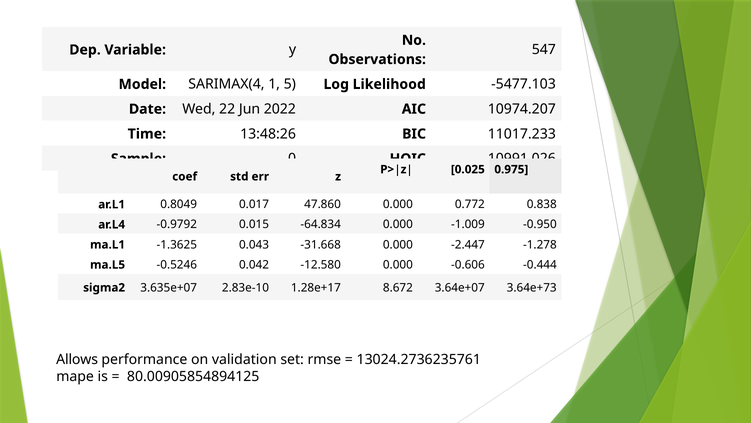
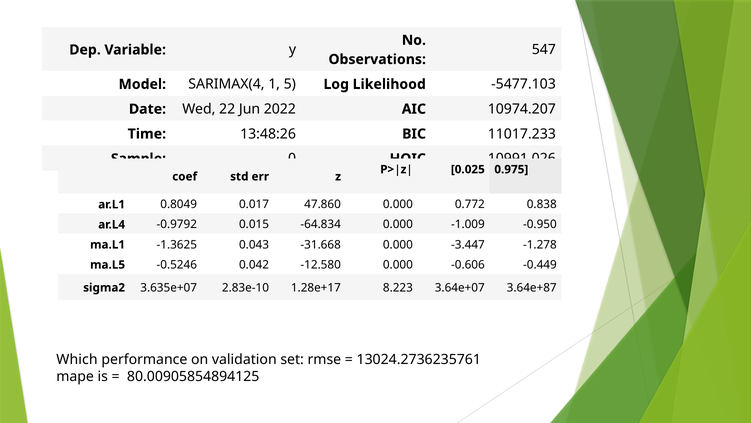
-2.447: -2.447 -> -3.447 (468, 244)
-0.444: -0.444 -> -0.449 (540, 264)
8.672: 8.672 -> 8.223 (398, 287)
3.64e+73: 3.64e+73 -> 3.64e+87 (532, 287)
Allows: Allows -> Which (77, 359)
